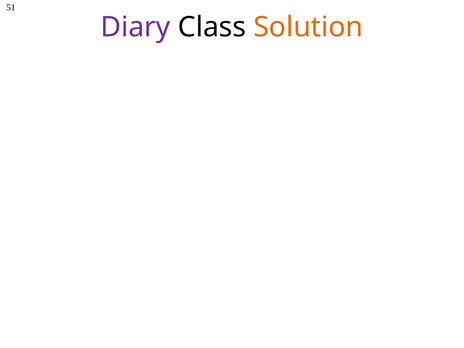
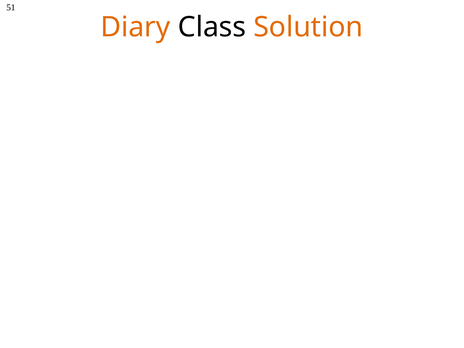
Diary colour: purple -> orange (135, 27)
